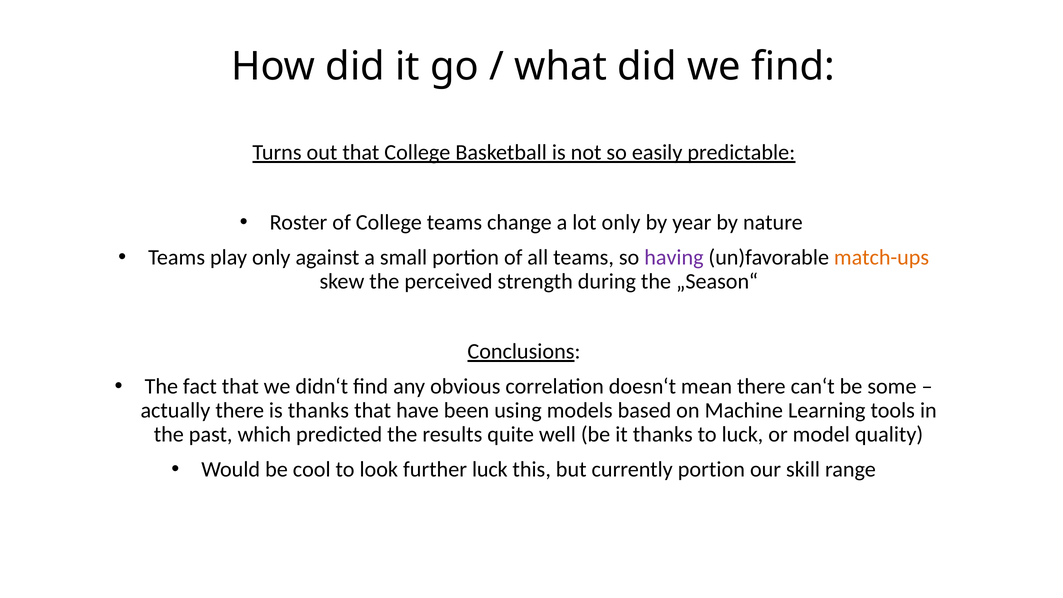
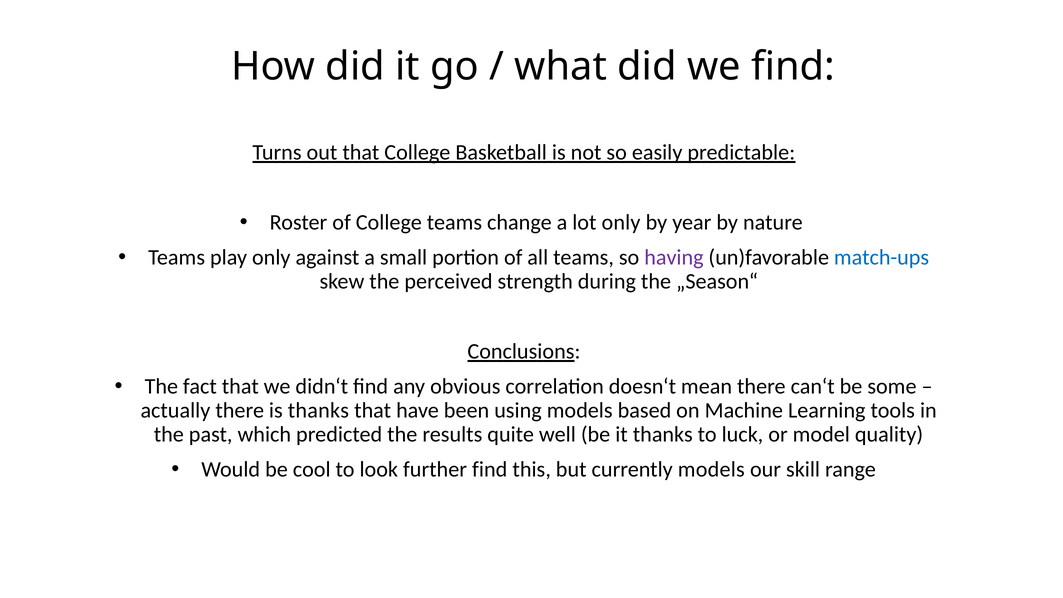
match-ups colour: orange -> blue (882, 257)
further luck: luck -> find (490, 469)
currently portion: portion -> models (711, 469)
